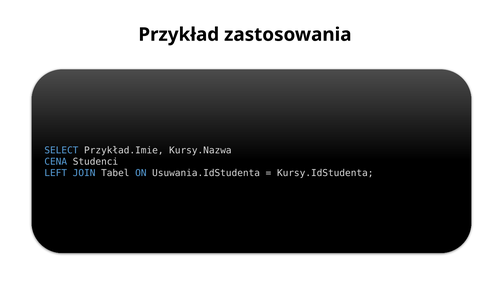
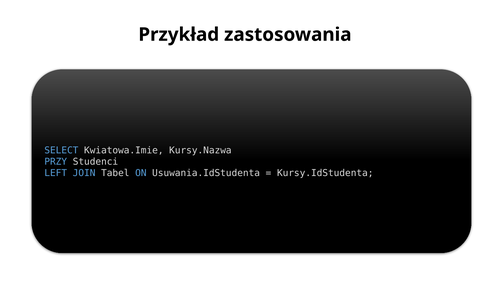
Przykład.Imie: Przykład.Imie -> Kwiatowa.Imie (124, 150)
CENA: CENA -> PRZY (56, 162)
